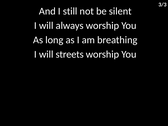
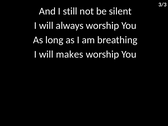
streets: streets -> makes (70, 54)
